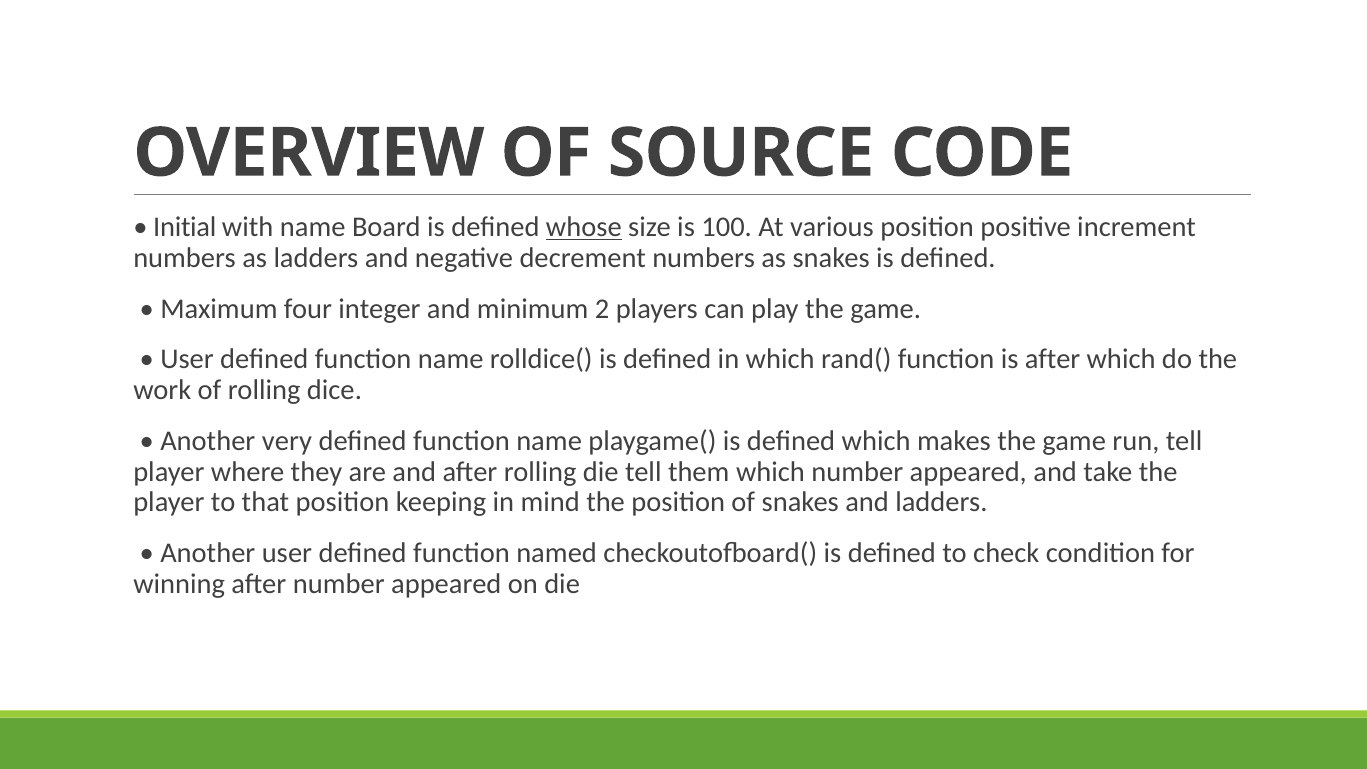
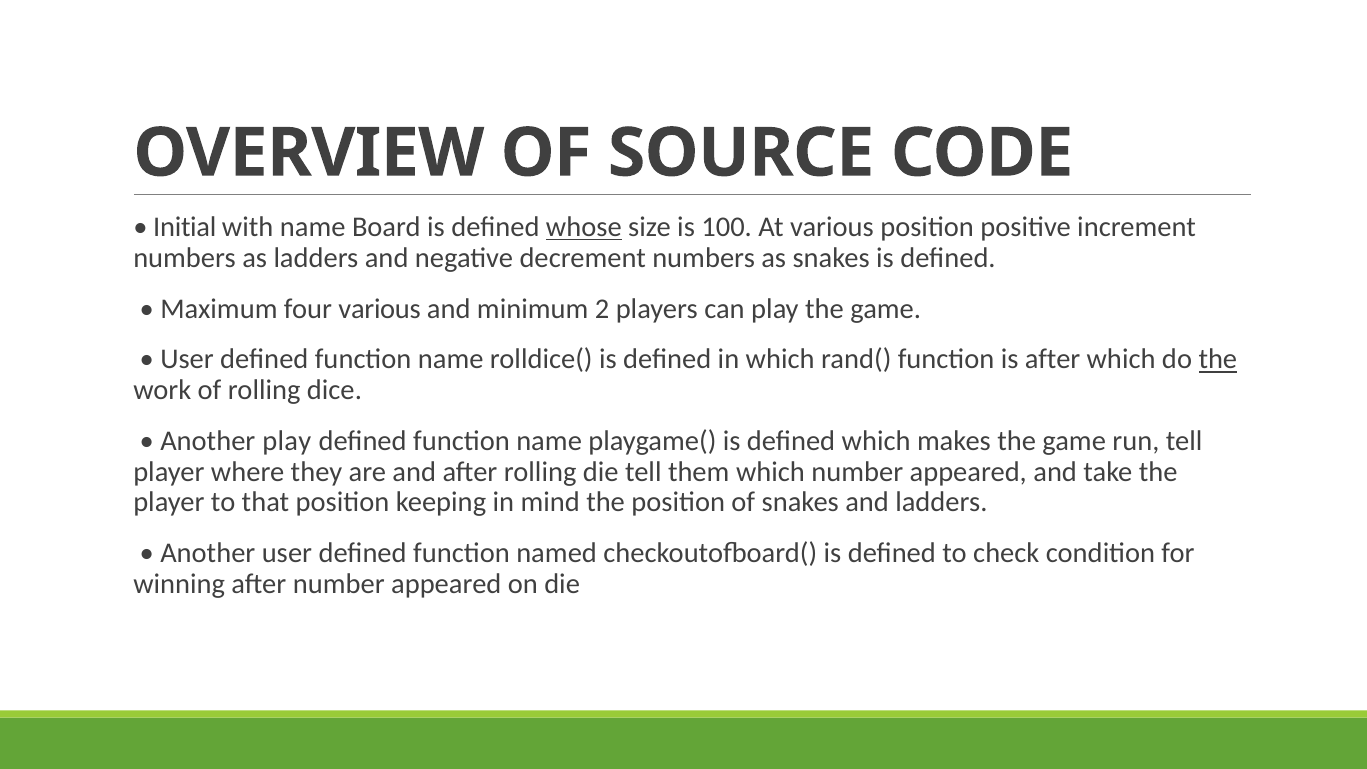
four integer: integer -> various (380, 309)
the underline: none -> present (1218, 359)
Another very: very -> play (287, 441)
